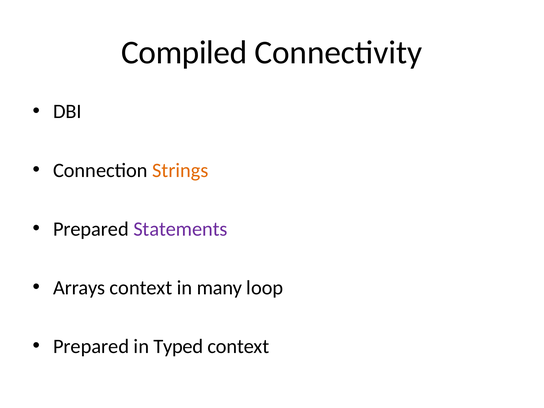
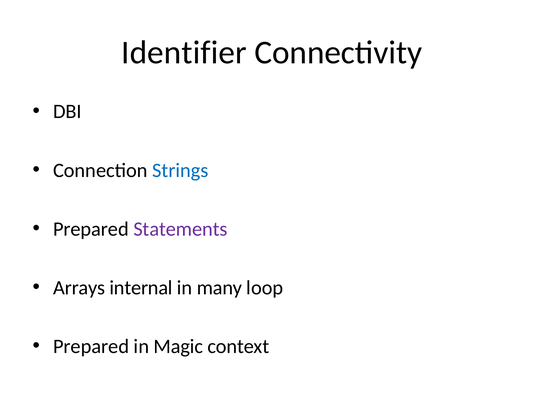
Compiled: Compiled -> Identifier (184, 53)
Strings colour: orange -> blue (180, 170)
Arrays context: context -> internal (141, 288)
Typed: Typed -> Magic (178, 346)
